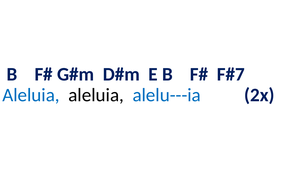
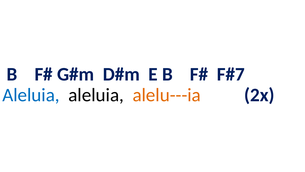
alelu---ia colour: blue -> orange (167, 95)
